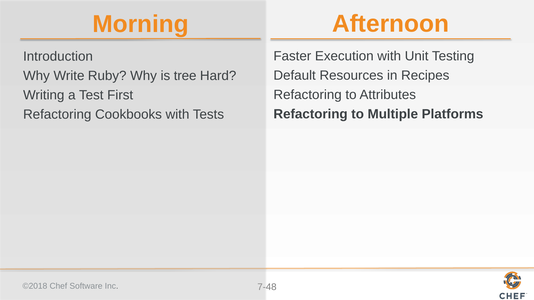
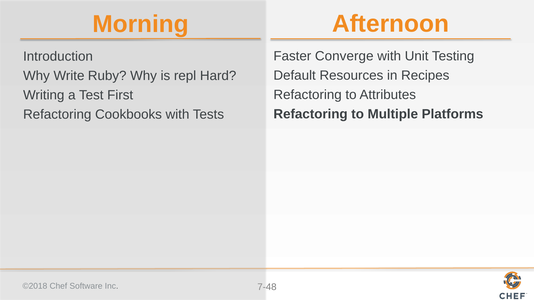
Execution: Execution -> Converge (344, 56)
tree: tree -> repl (185, 76)
